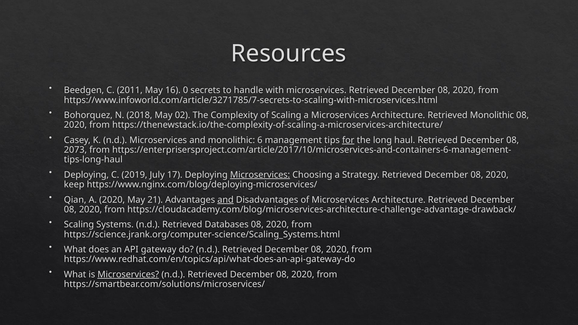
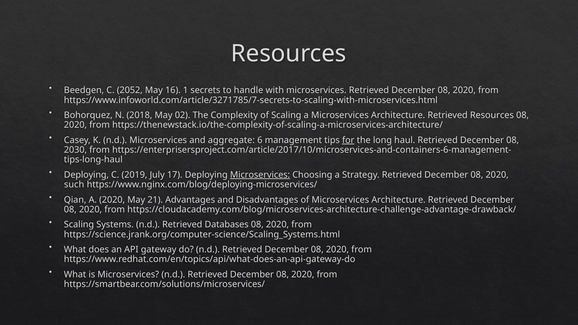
2011: 2011 -> 2052 (130, 90)
0: 0 -> 1 (186, 90)
Retrieved Monolithic: Monolithic -> Resources (492, 115)
and monolithic: monolithic -> aggregate (231, 140)
2073: 2073 -> 2030 (75, 150)
keep: keep -> such (74, 185)
and underline: present -> none (225, 200)
Microservices underline: present -> none (128, 275)
